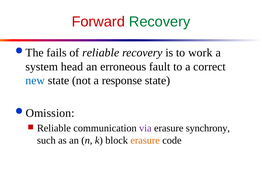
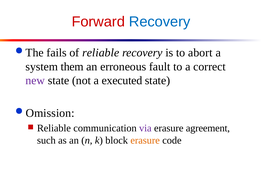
Recovery colour: green -> blue (160, 22)
work: work -> abort (200, 53)
head: head -> them (72, 67)
new colour: blue -> purple (35, 81)
response: response -> executed (122, 81)
synchrony: synchrony -> agreement (208, 128)
